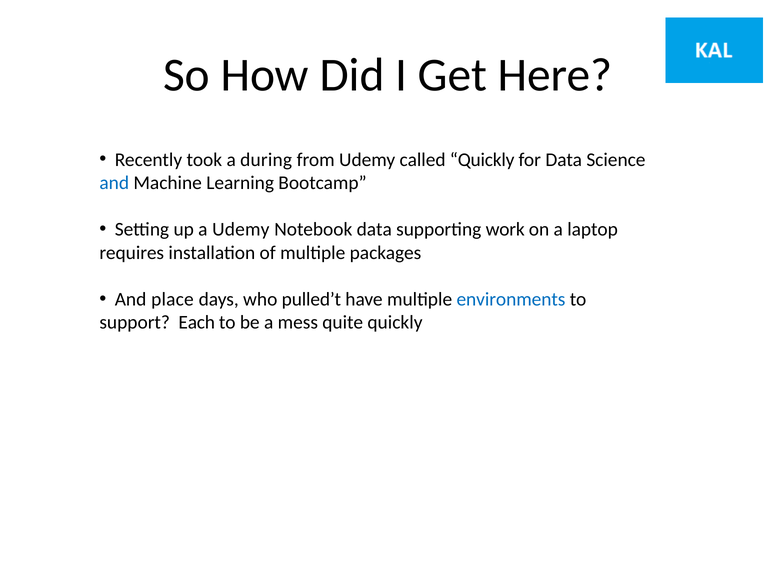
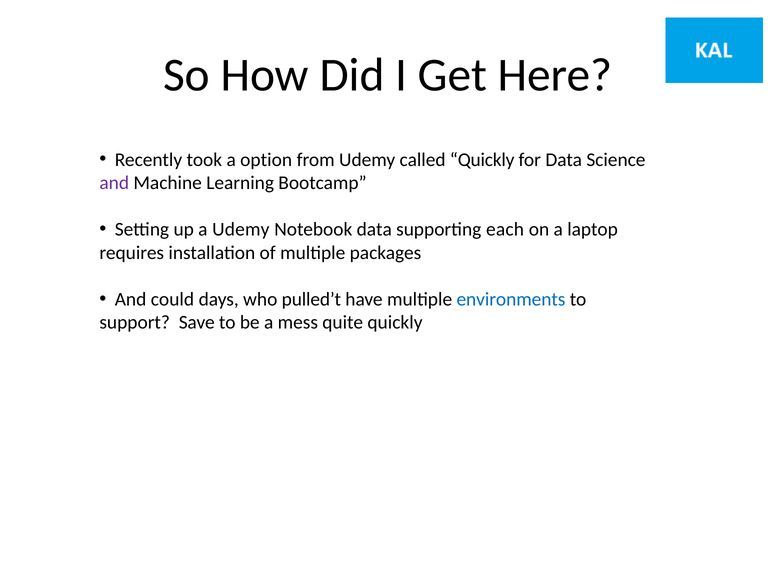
during: during -> option (266, 160)
and colour: blue -> purple (114, 183)
work: work -> each (505, 229)
place: place -> could (172, 299)
Each: Each -> Save (197, 323)
